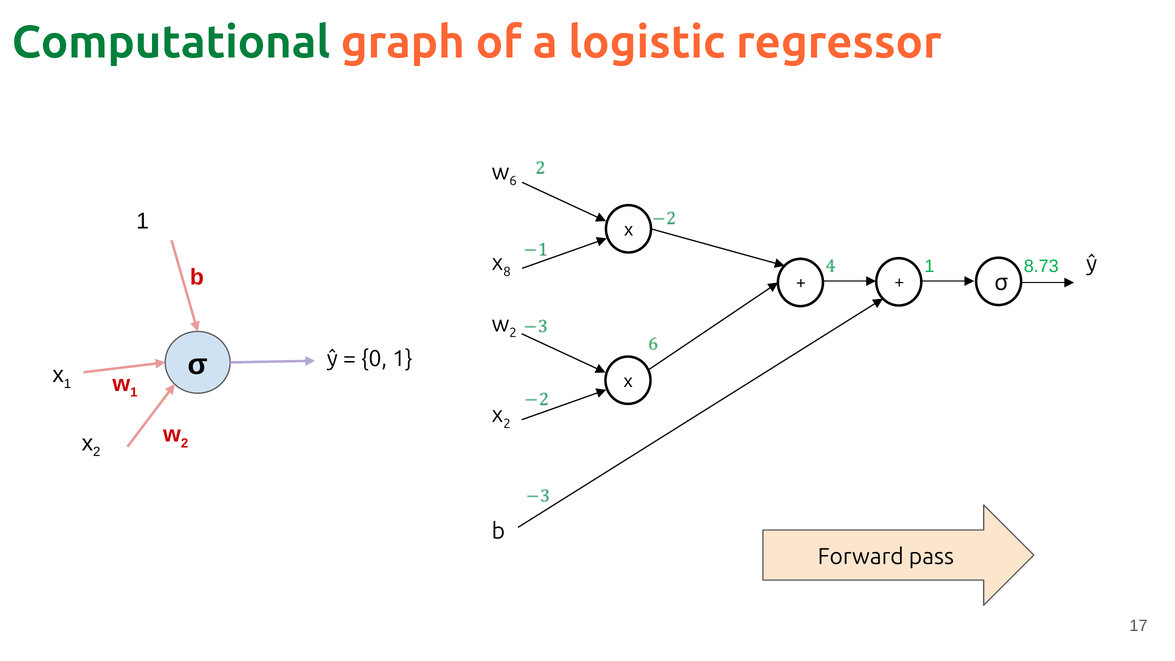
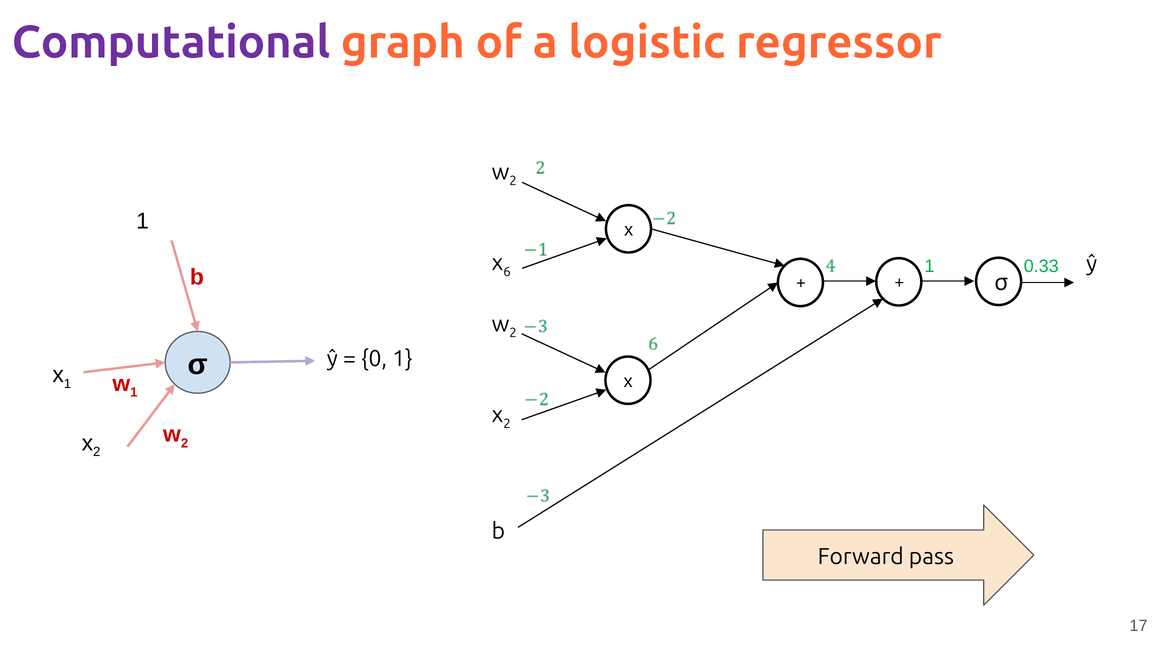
Computational colour: green -> purple (171, 42)
6: 6 -> 2 (513, 181)
8: 8 -> 6 (507, 272)
8.73: 8.73 -> 0.33 (1041, 266)
